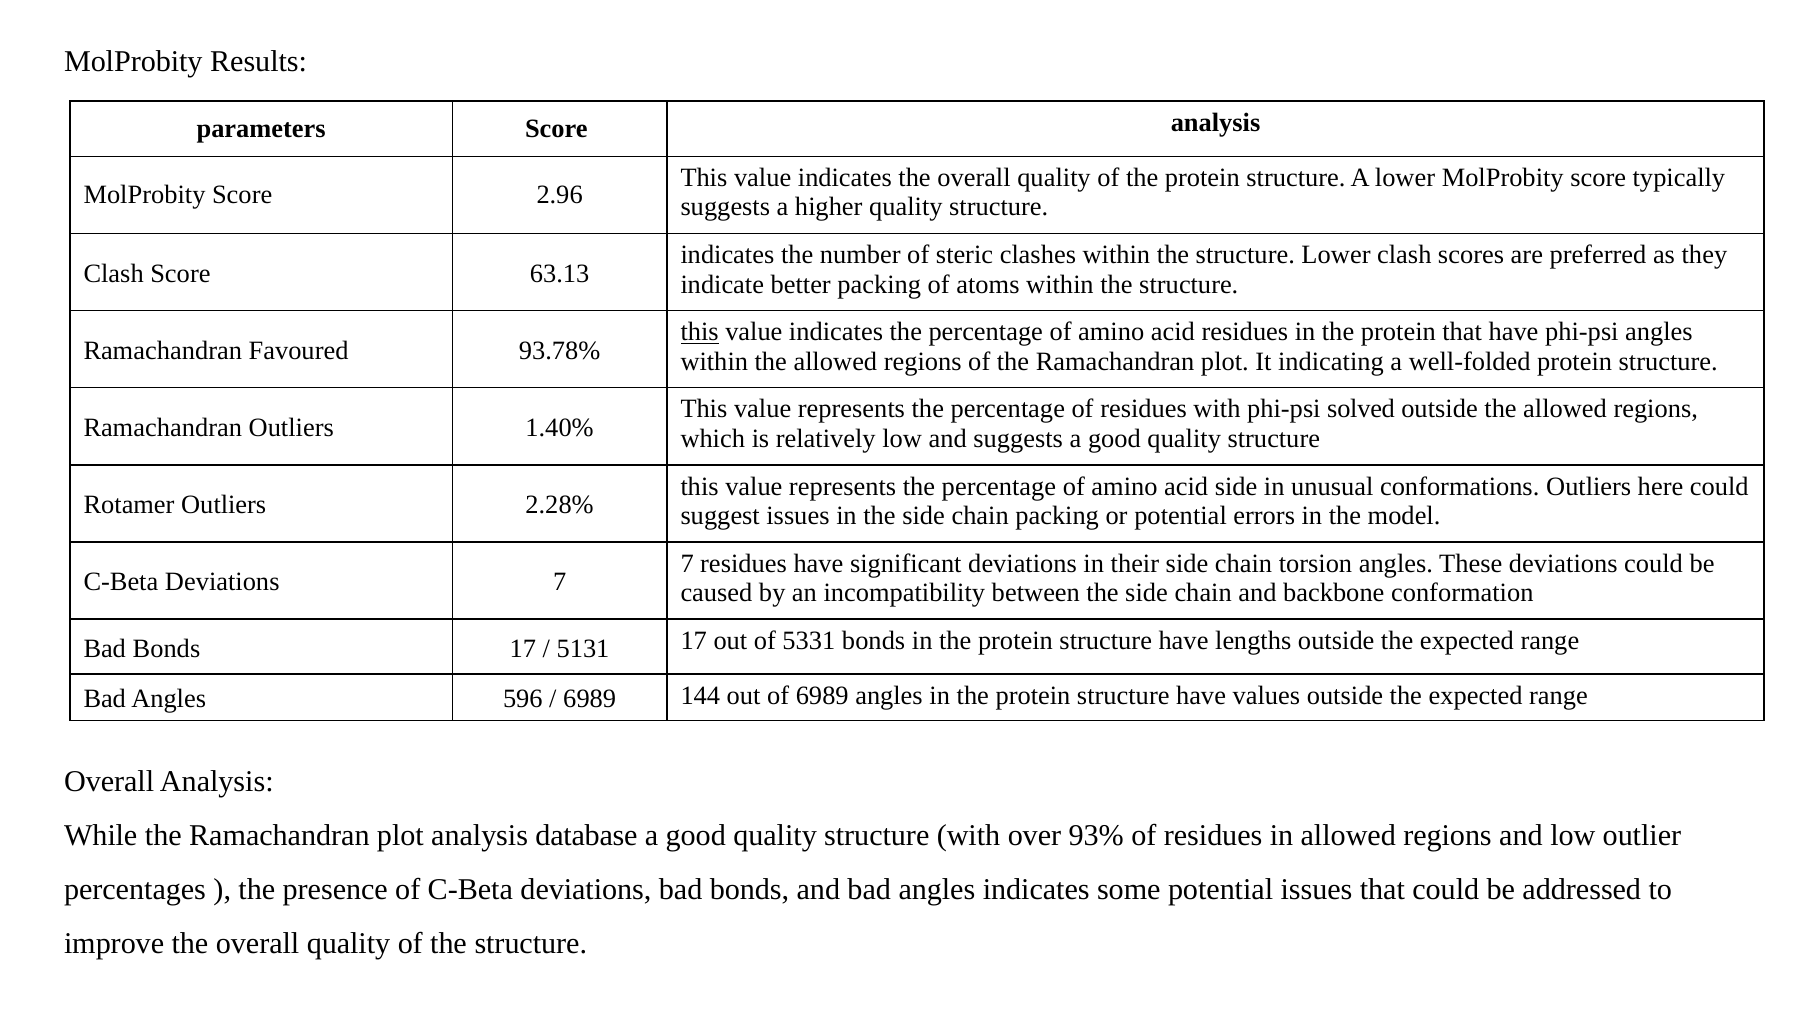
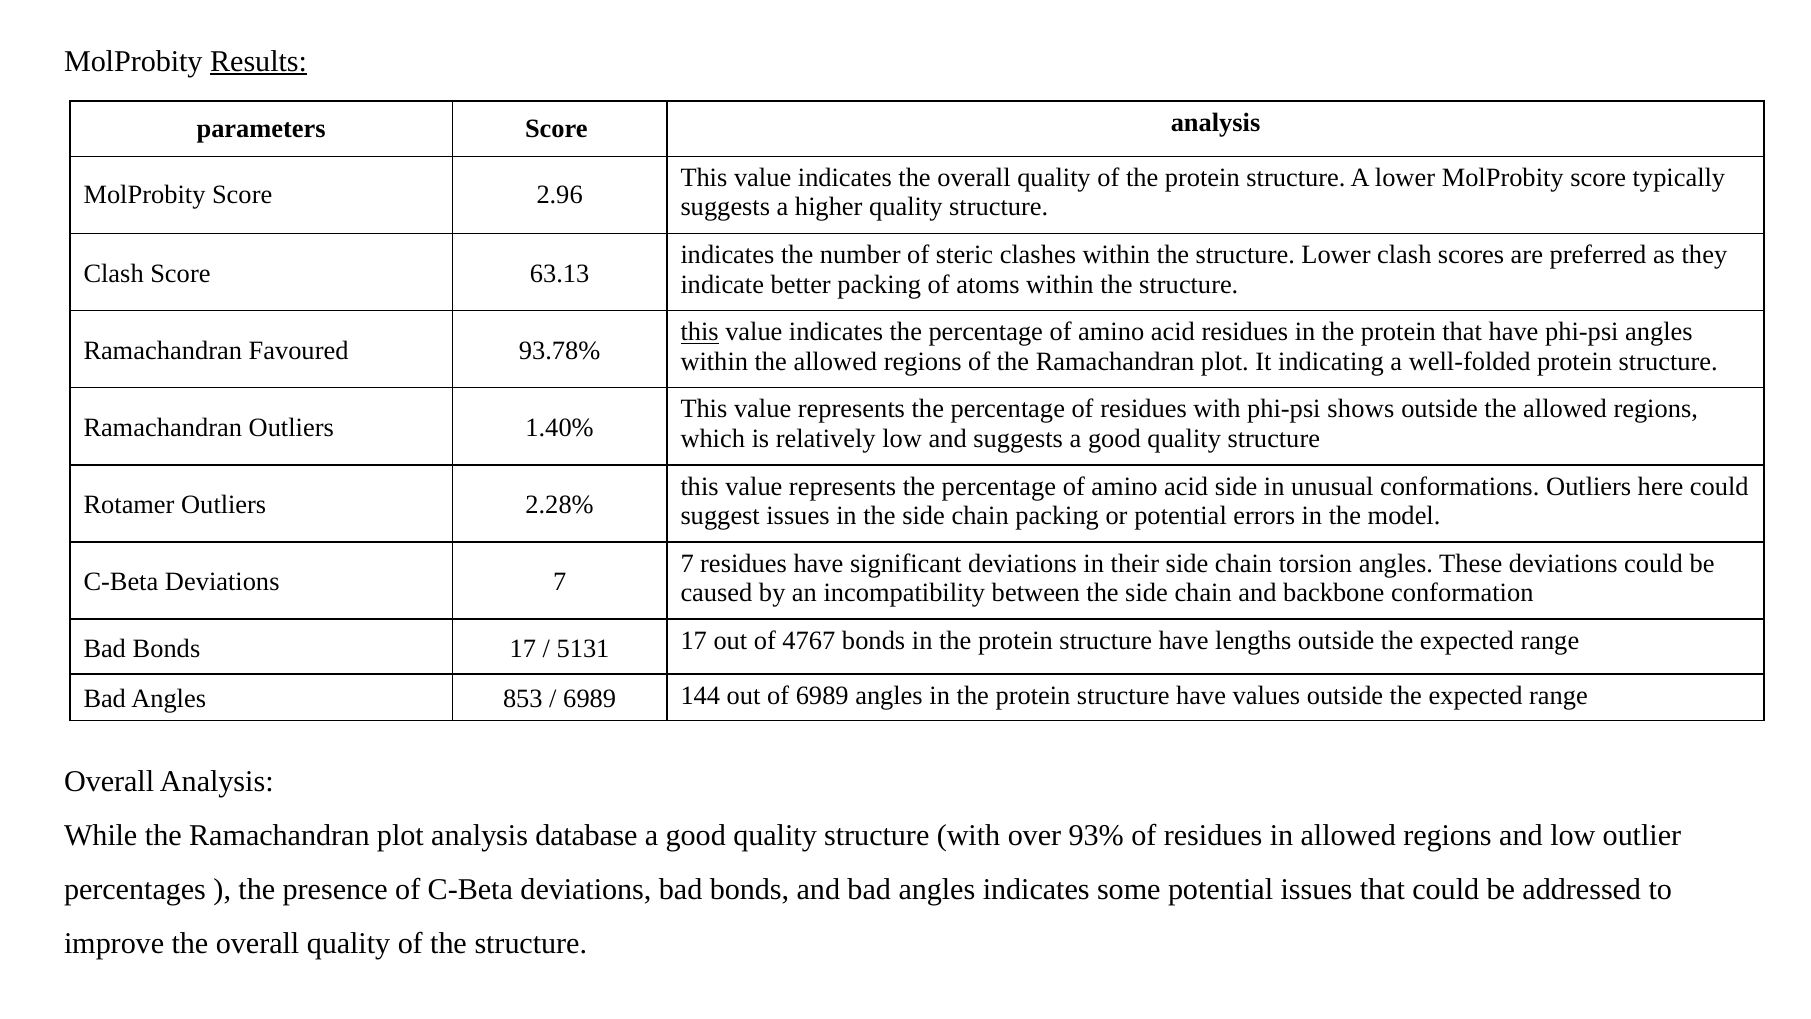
Results underline: none -> present (259, 61)
solved: solved -> shows (1361, 409)
5331: 5331 -> 4767 (809, 640)
596: 596 -> 853 (523, 699)
